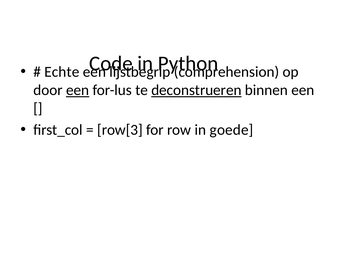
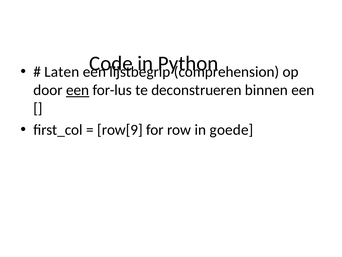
Echte: Echte -> Laten (62, 72)
deconstrueren underline: present -> none (196, 90)
row[3: row[3 -> row[9 (120, 130)
